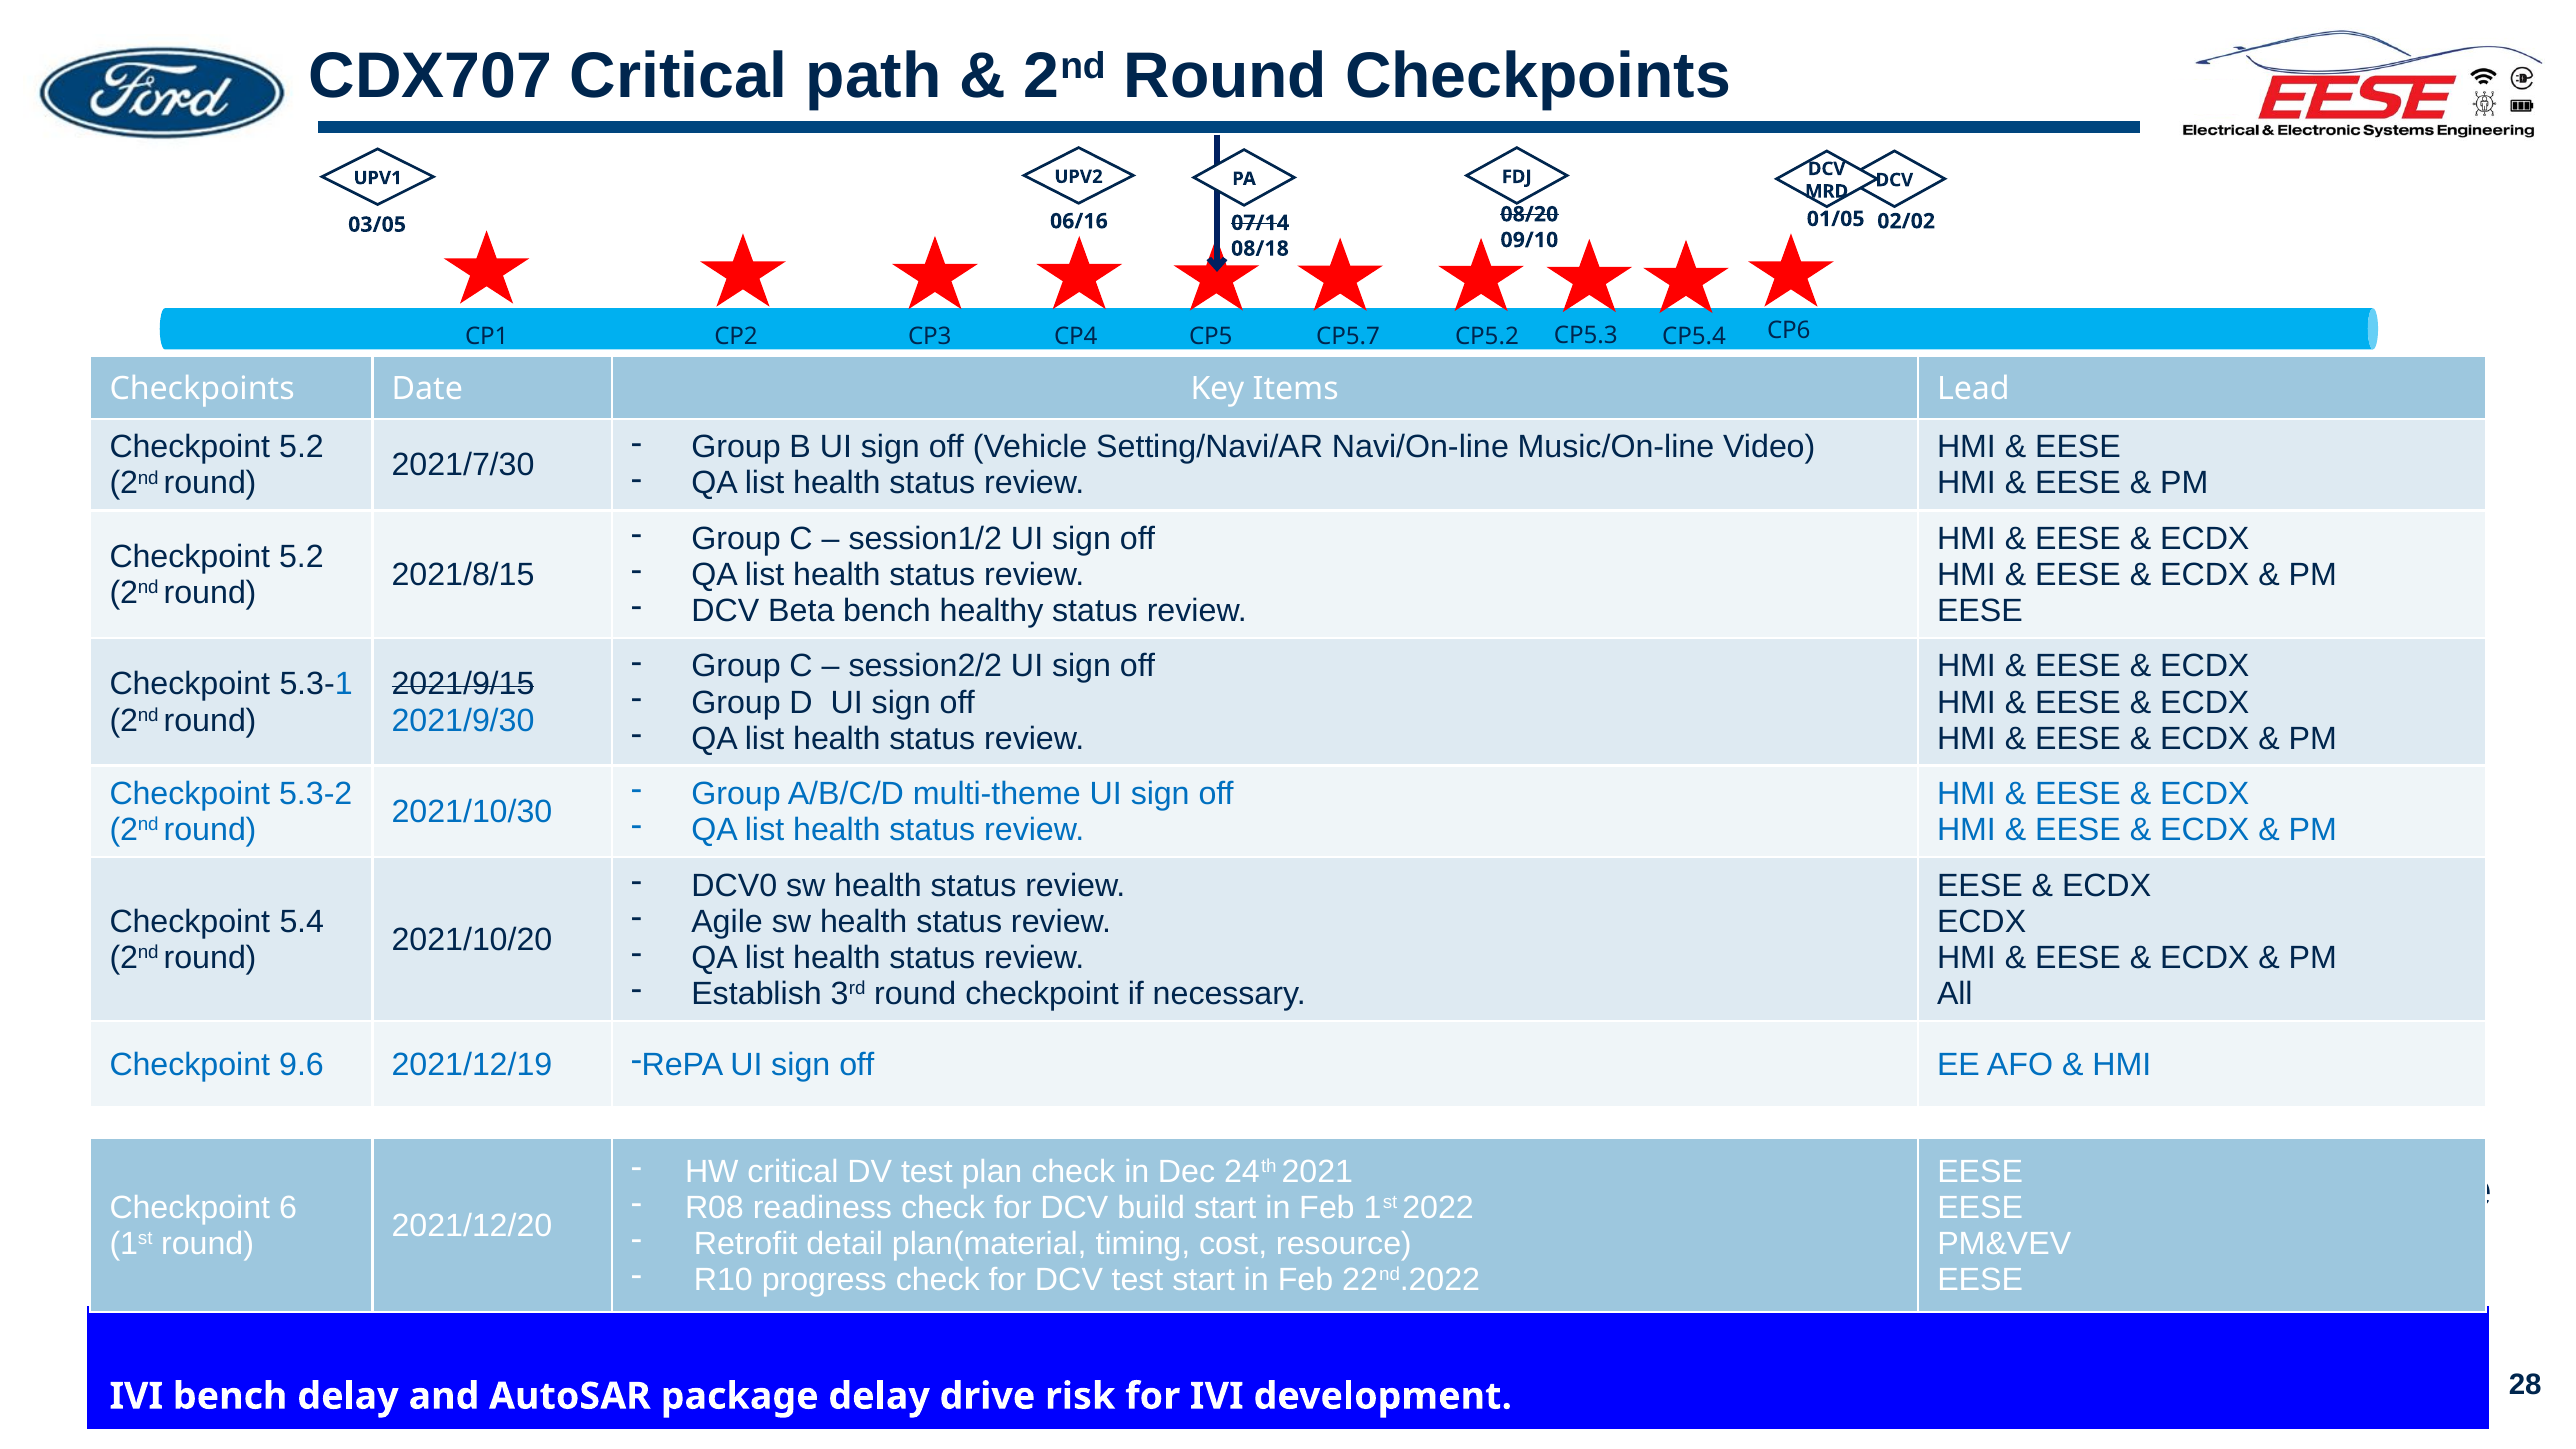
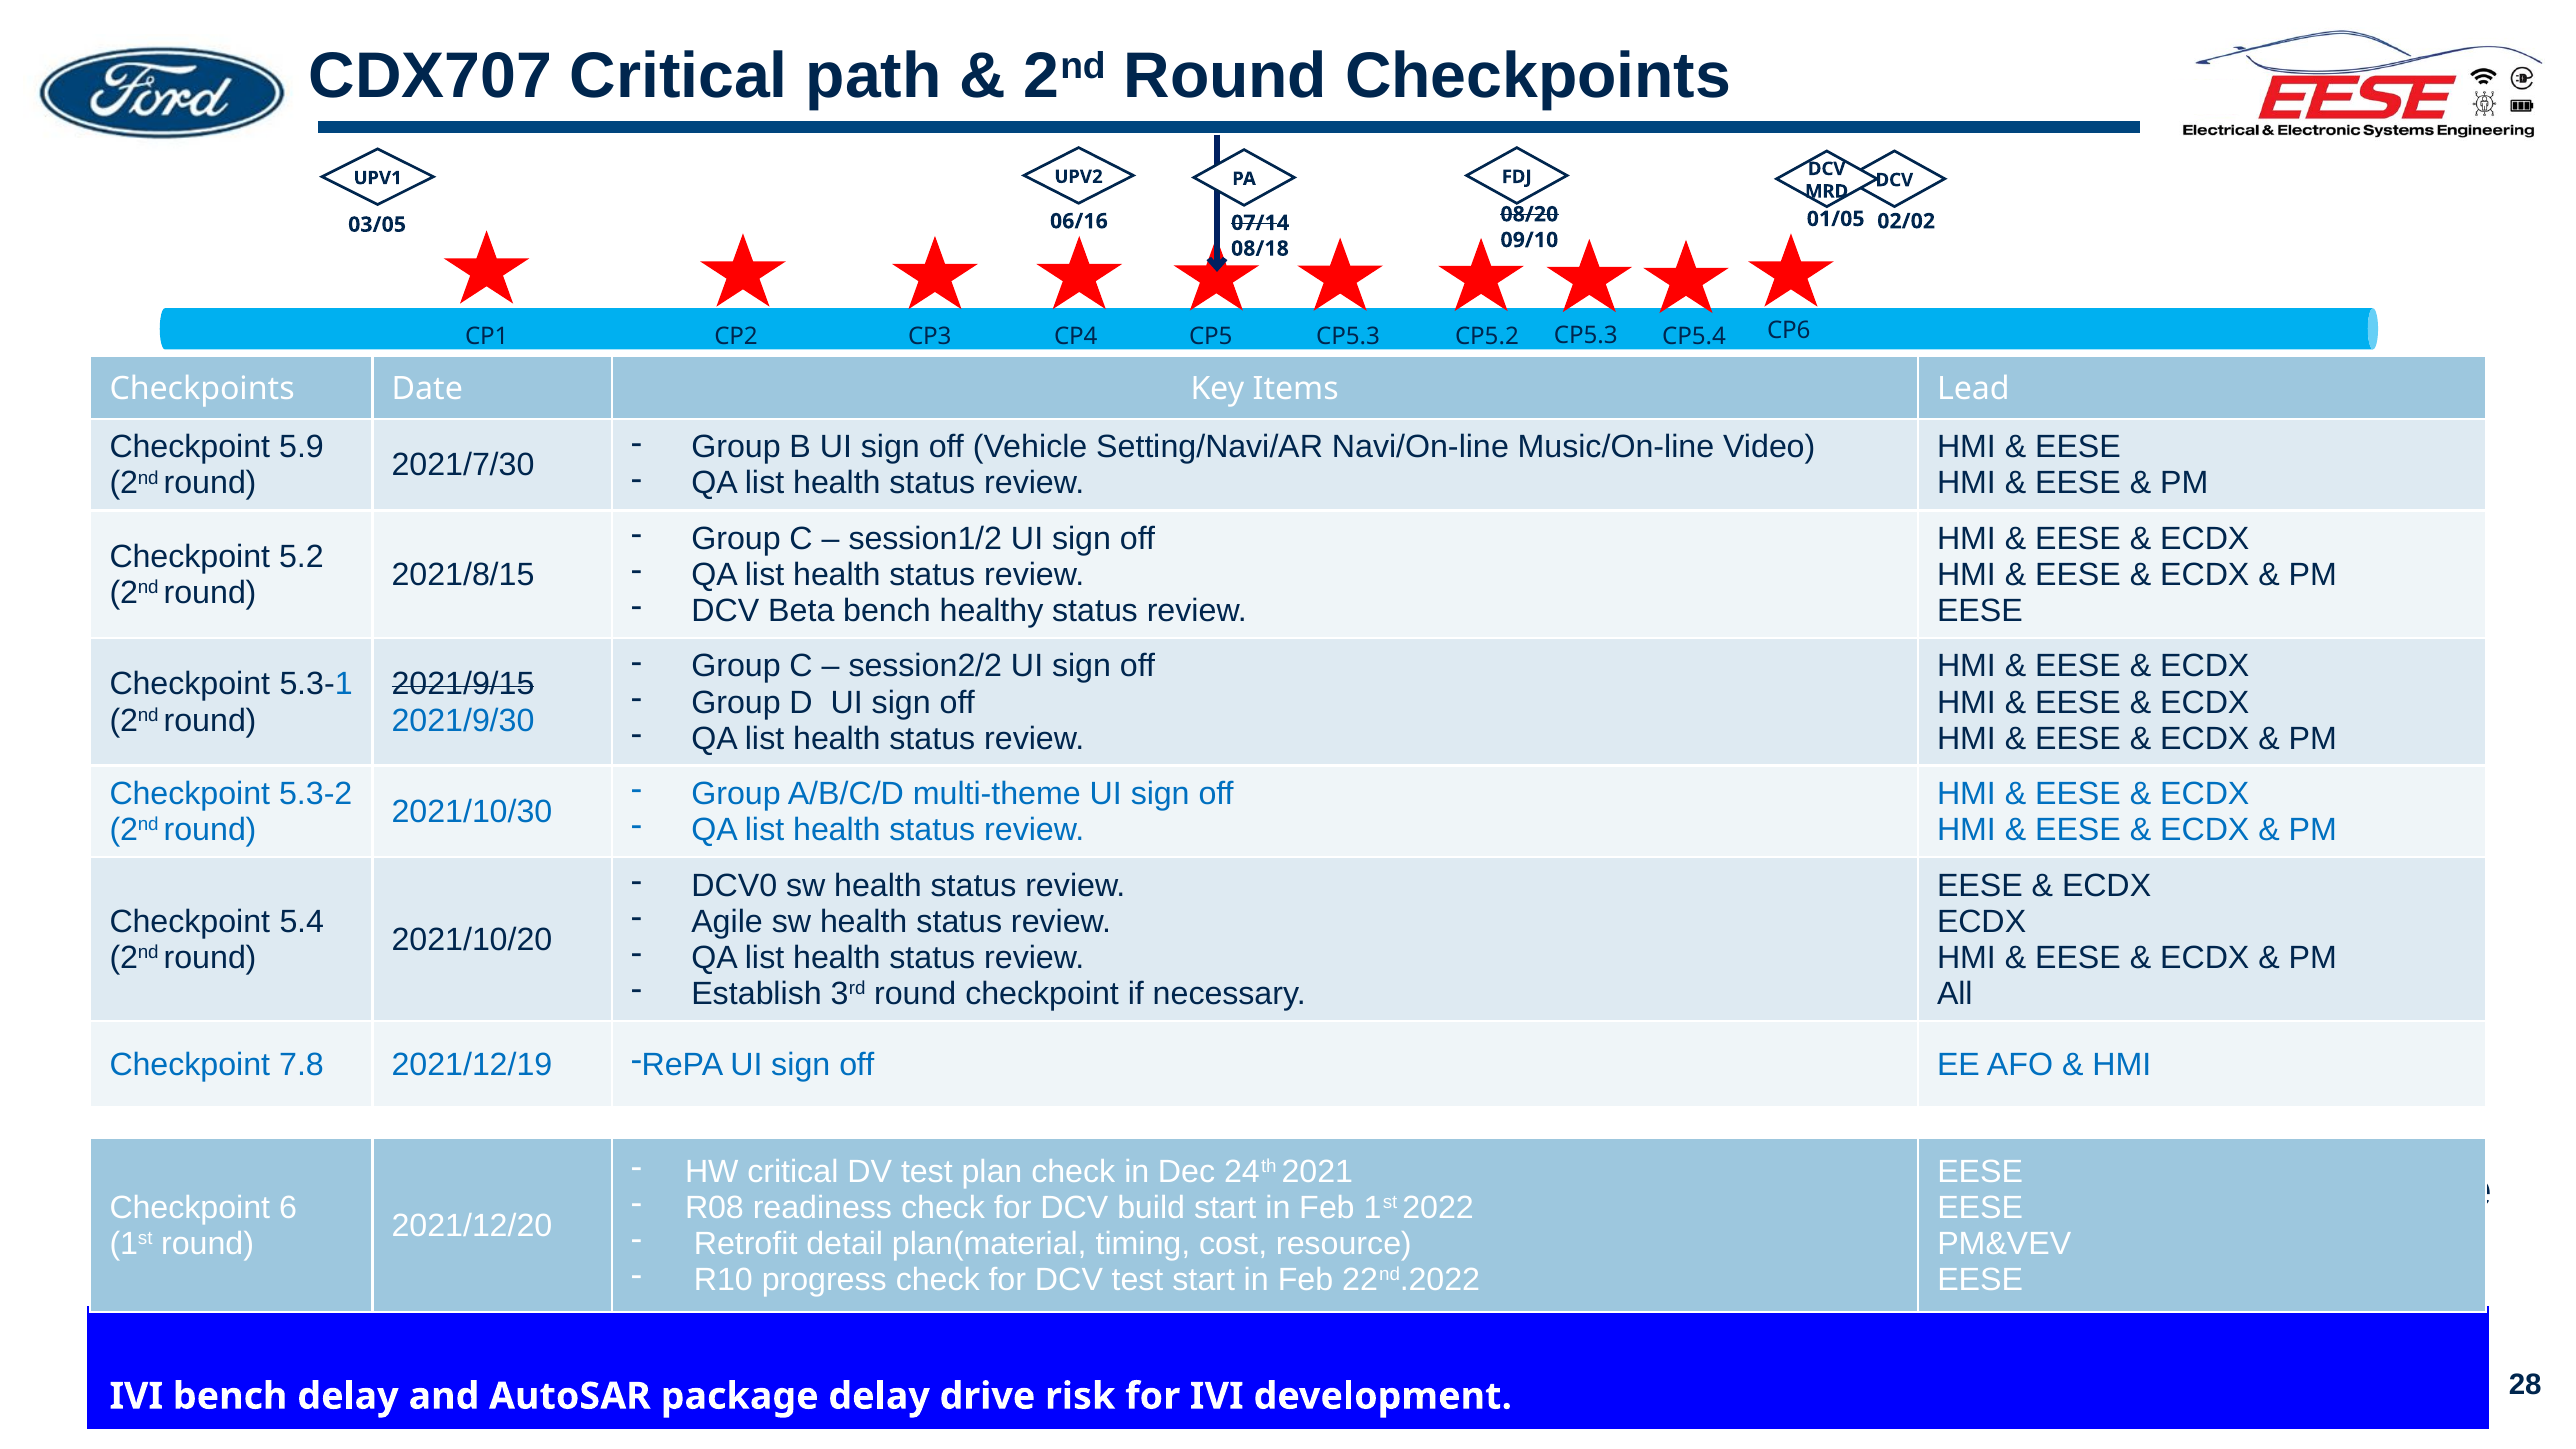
CP5.7: CP5.7 -> CP5.3 (1348, 336)
5.2: 5.2 -> 5.9 (302, 447)
9.6: 9.6 -> 7.8 (302, 1065)
